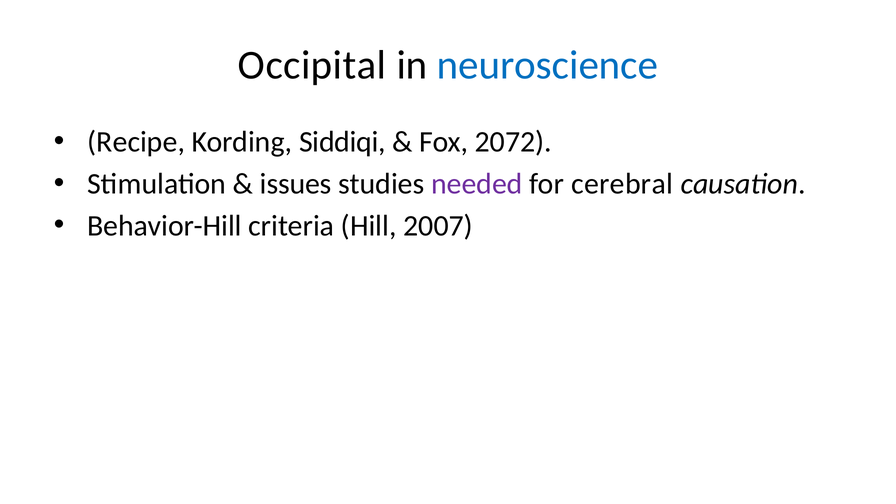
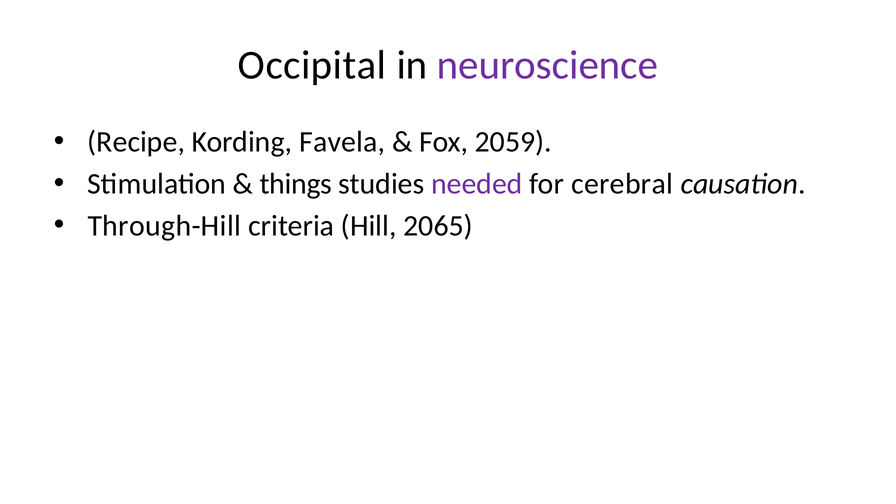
neuroscience colour: blue -> purple (547, 65)
Siddiqi: Siddiqi -> Favela (342, 142)
2072: 2072 -> 2059 (513, 142)
issues: issues -> things (296, 184)
Behavior-Hill: Behavior-Hill -> Through-Hill (164, 226)
2007: 2007 -> 2065 (438, 226)
